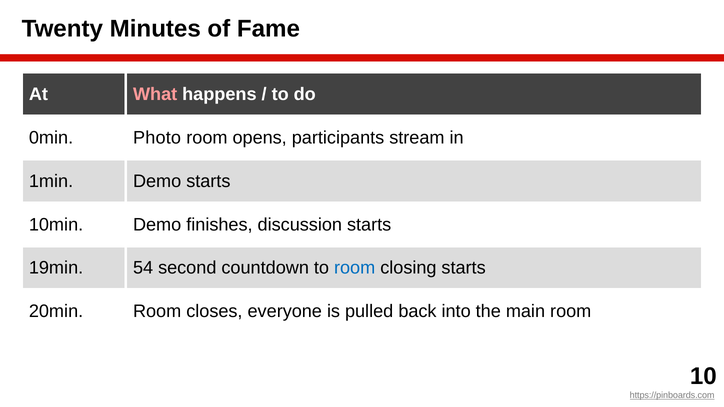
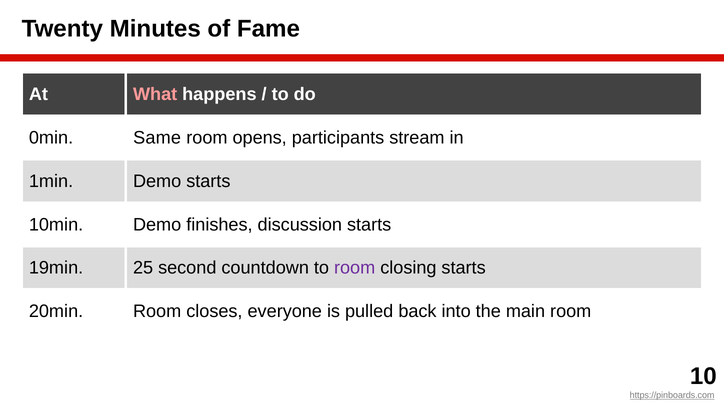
Photo: Photo -> Same (157, 138)
54: 54 -> 25 (143, 268)
room colour: blue -> purple (355, 268)
